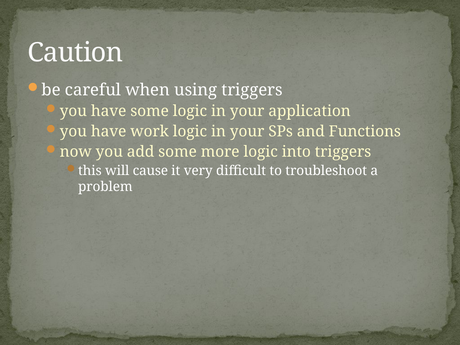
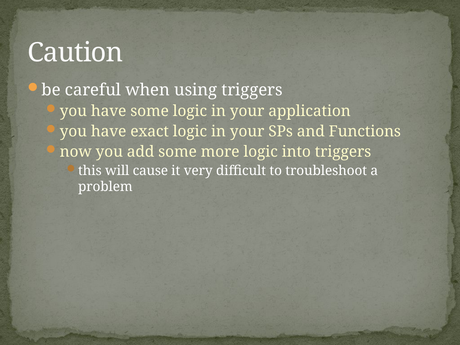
work: work -> exact (150, 131)
